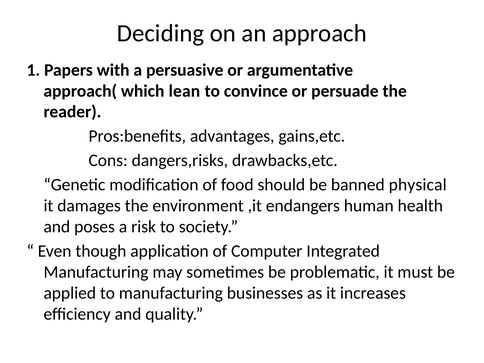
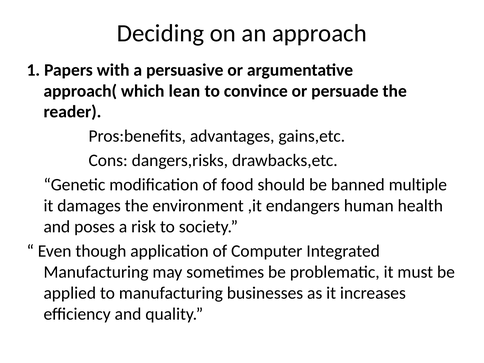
physical: physical -> multiple (418, 185)
